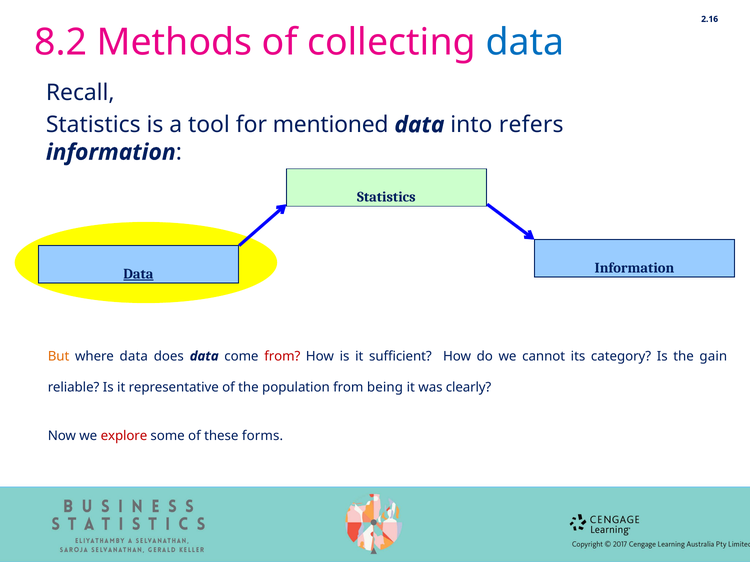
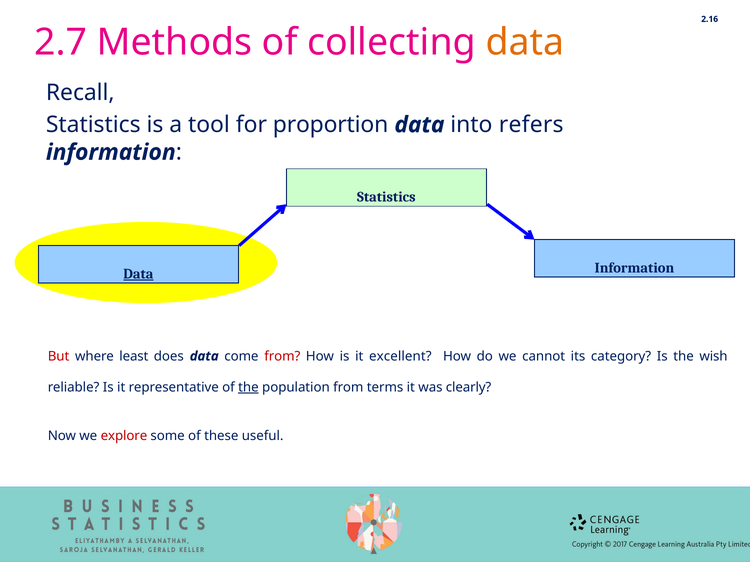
8.2: 8.2 -> 2.7 (61, 42)
data colour: blue -> orange (525, 42)
mentioned: mentioned -> proportion (331, 125)
But colour: orange -> red (59, 356)
where data: data -> least (134, 356)
sufficient: sufficient -> excellent (400, 356)
gain: gain -> wish (713, 356)
the underline: none -> present (248, 388)
being: being -> terms (385, 388)
forms: forms -> useful (263, 436)
